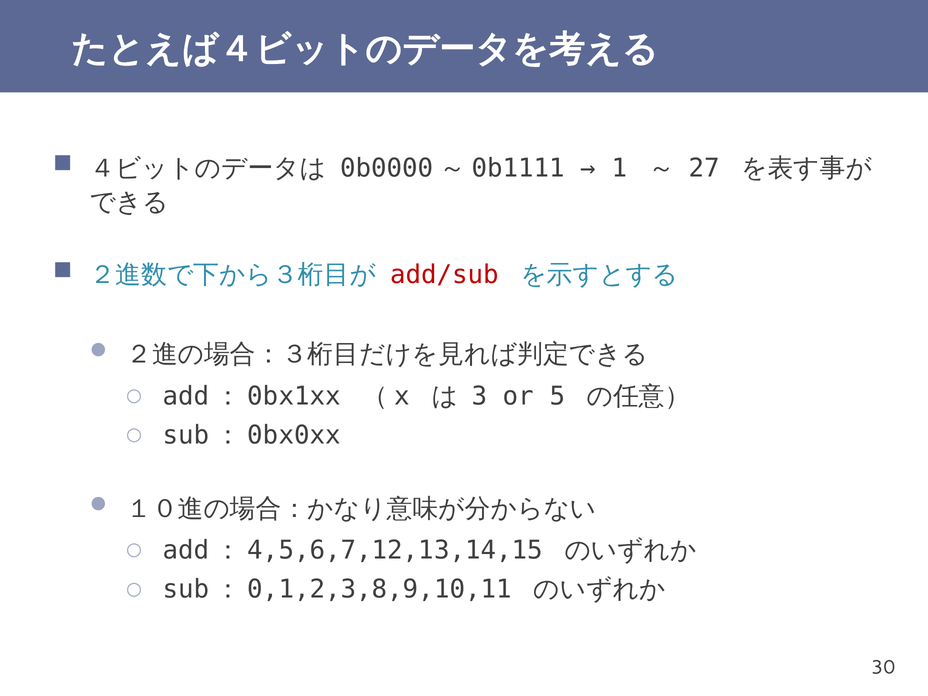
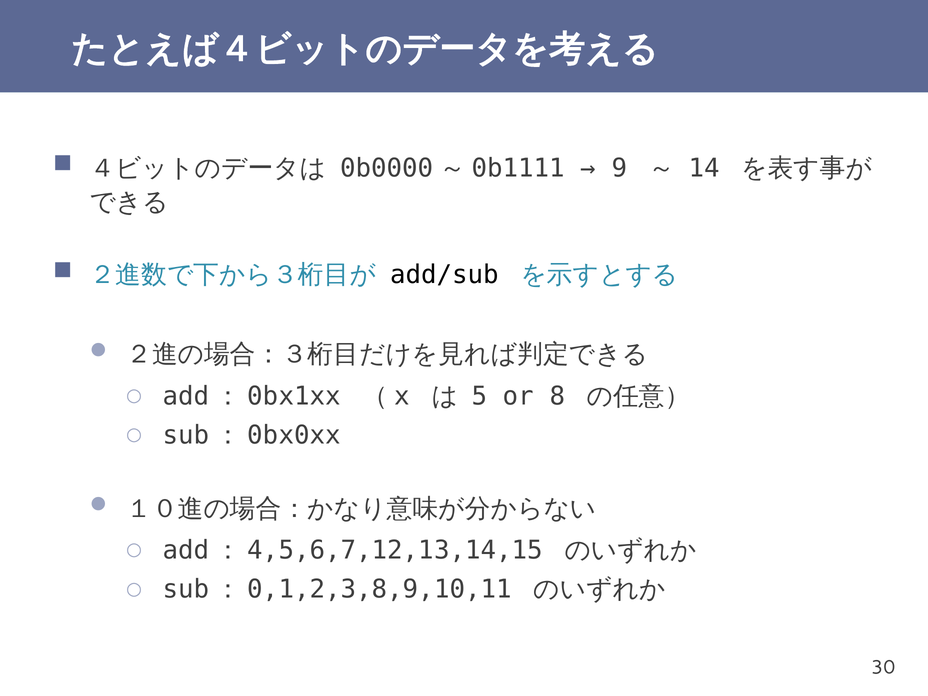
1: 1 -> 9 (619, 168)
27: 27 -> 14 (704, 168)
add/sub colour: red -> black (444, 275)
3: 3 -> 5 (480, 396)
5: 5 -> 8 (557, 396)
